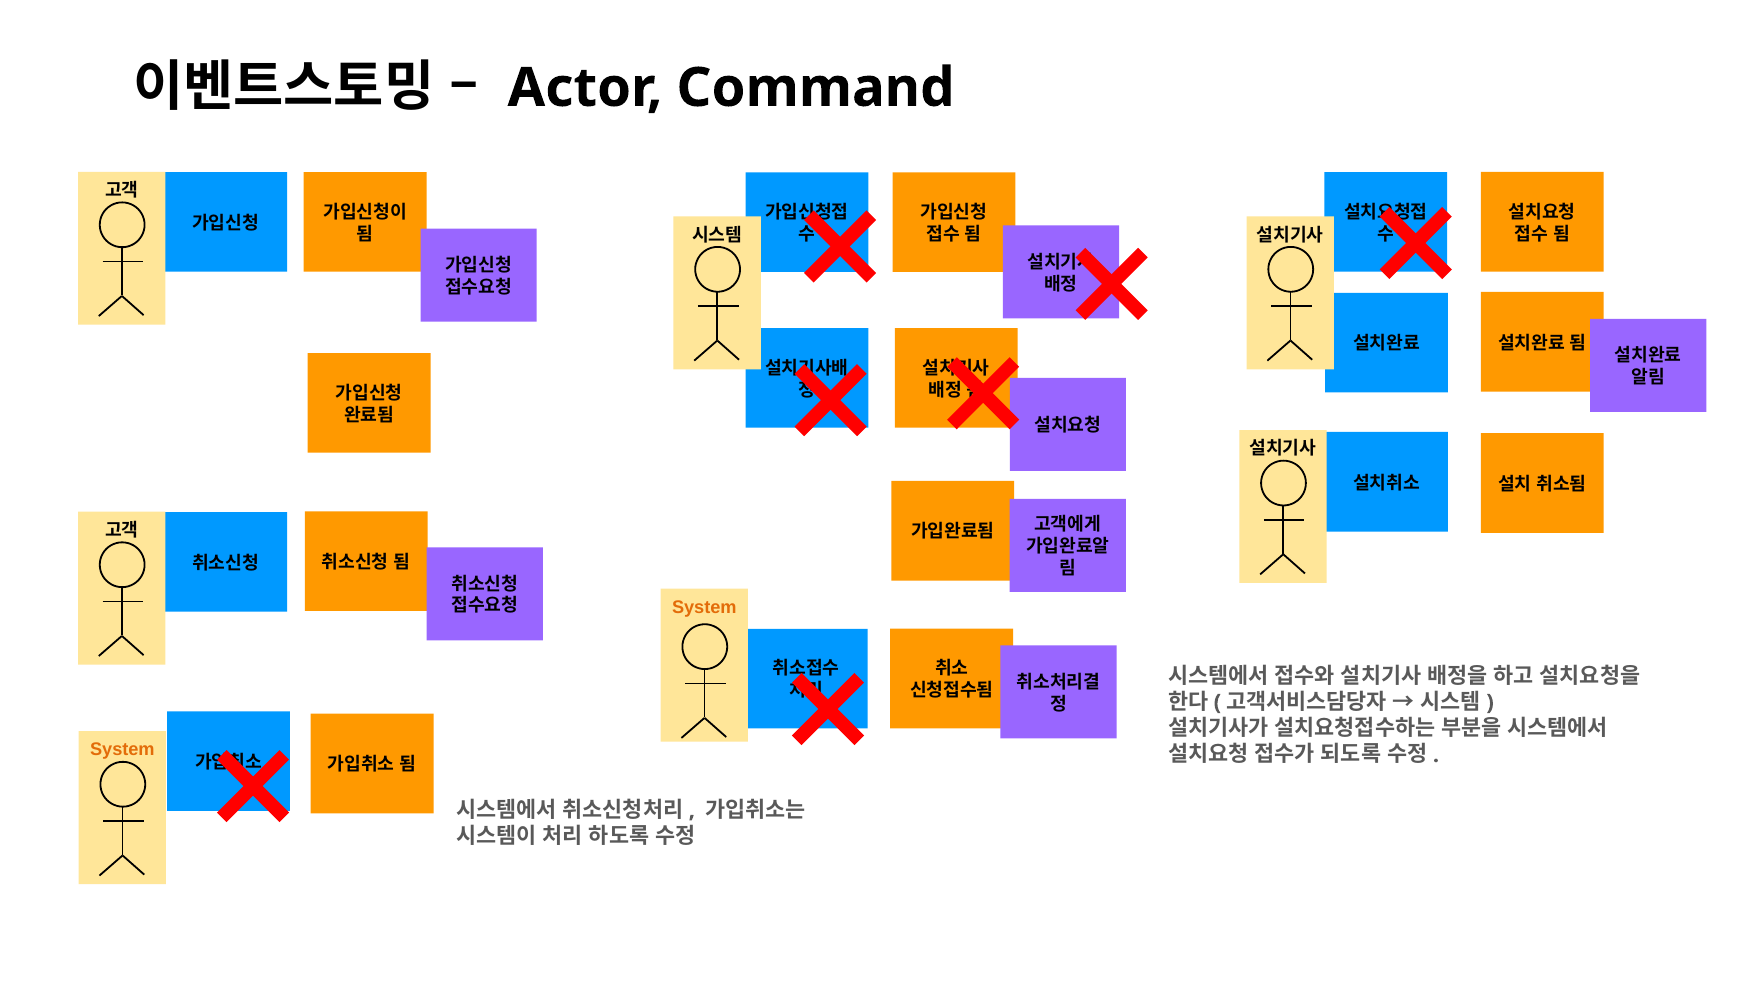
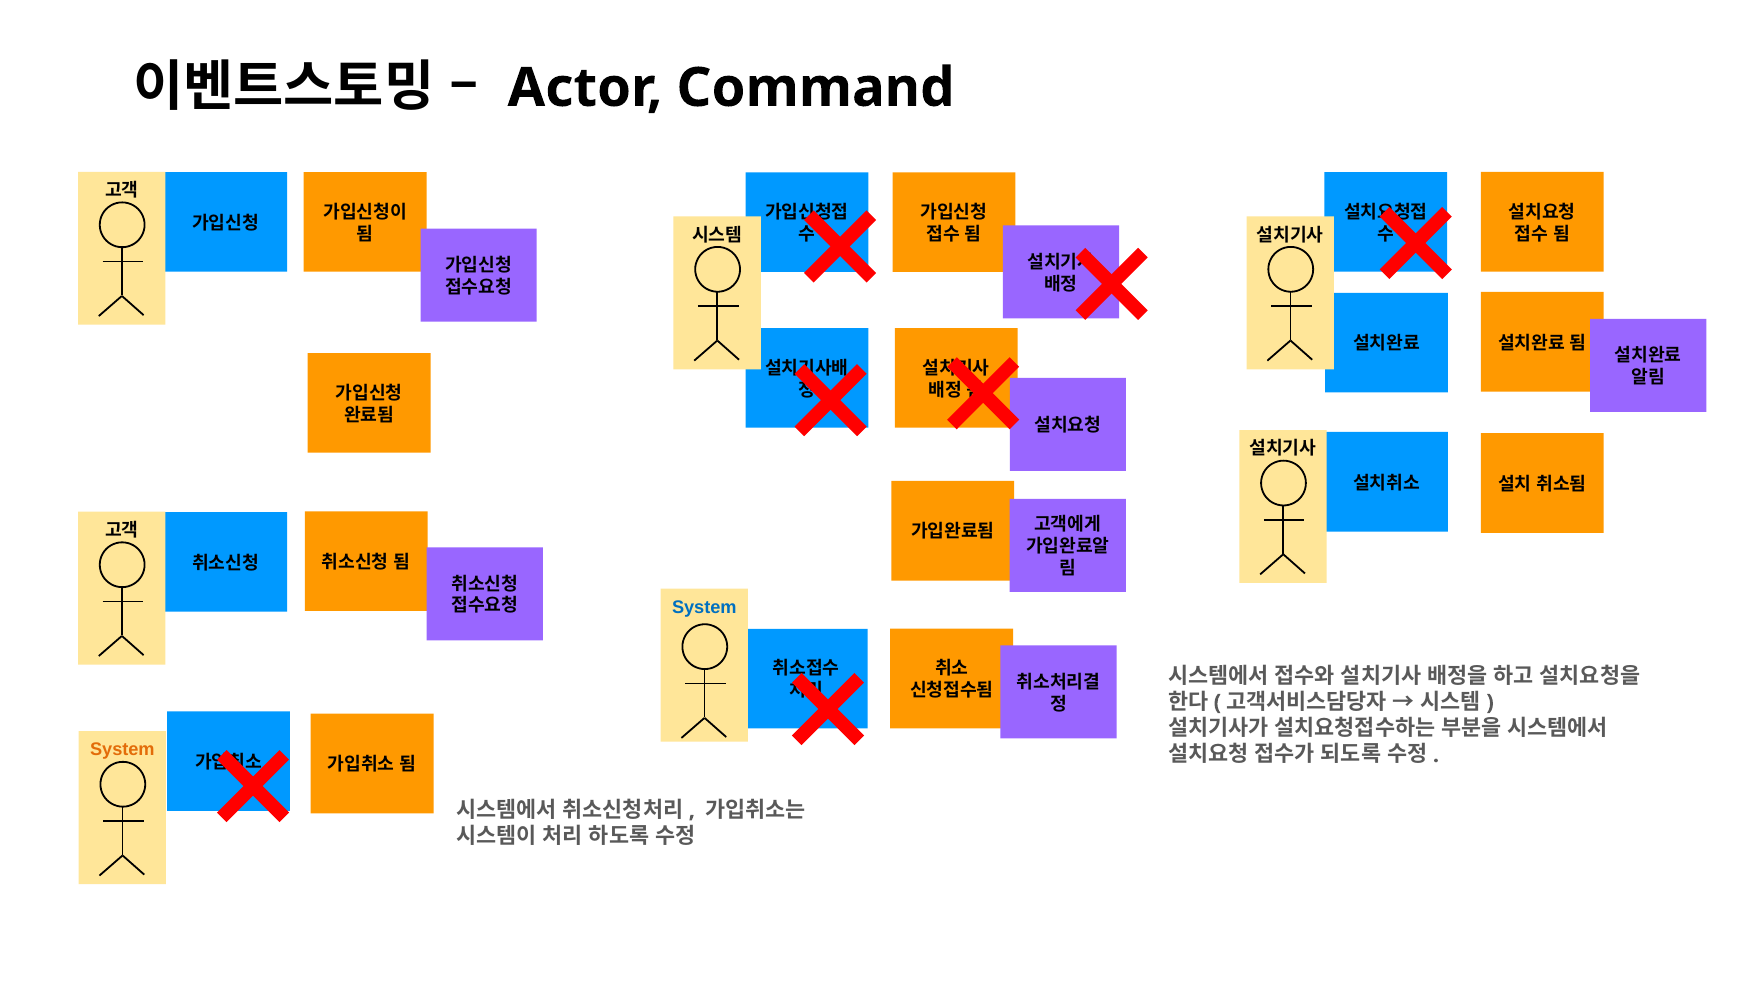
System colour: orange -> blue (704, 607)
